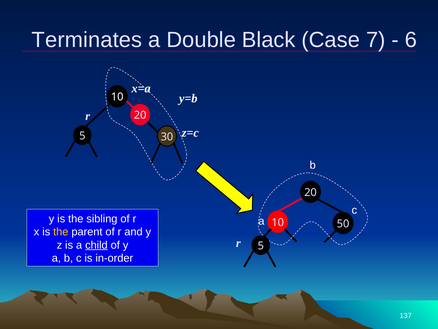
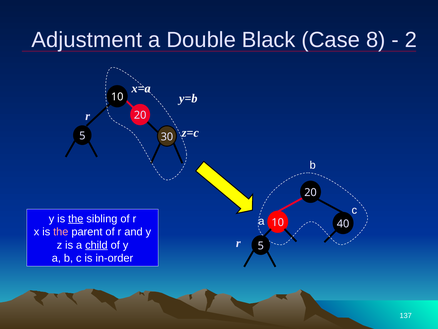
Terminates: Terminates -> Adjustment (87, 40)
7: 7 -> 8 (376, 40)
6: 6 -> 2 (411, 40)
the underline: none -> present (76, 218)
50: 50 -> 40 (343, 223)
the colour: yellow -> pink (61, 232)
